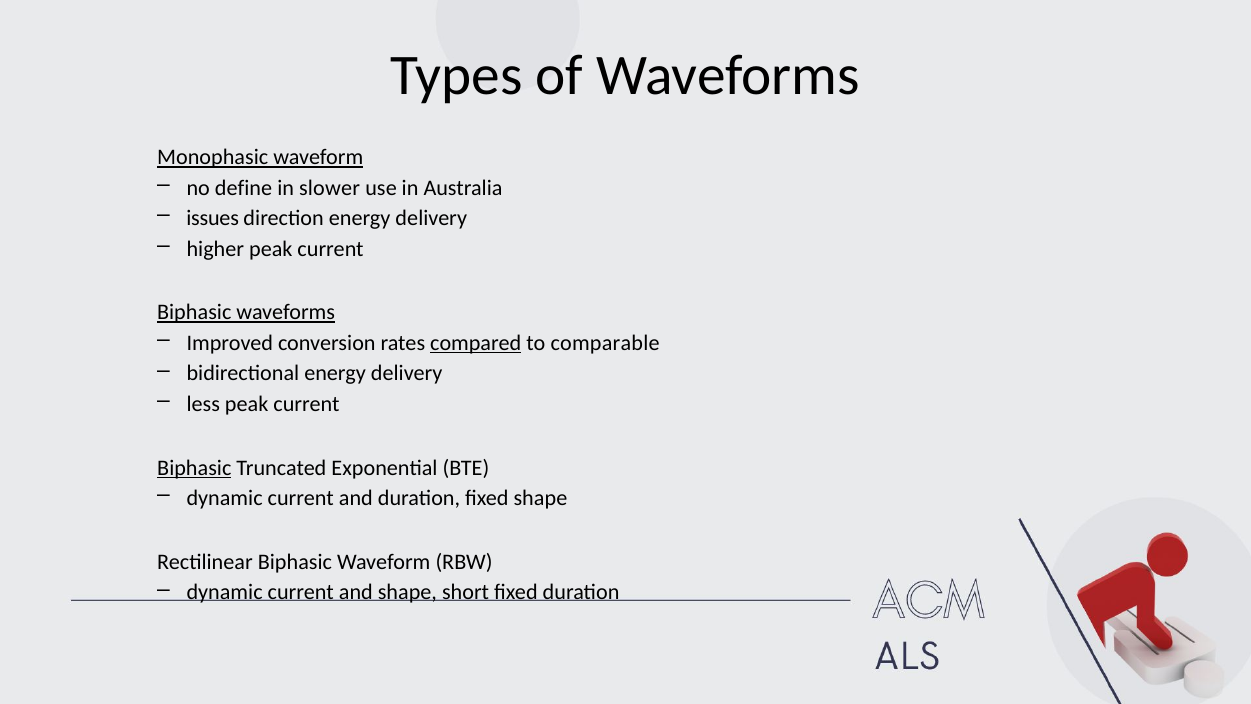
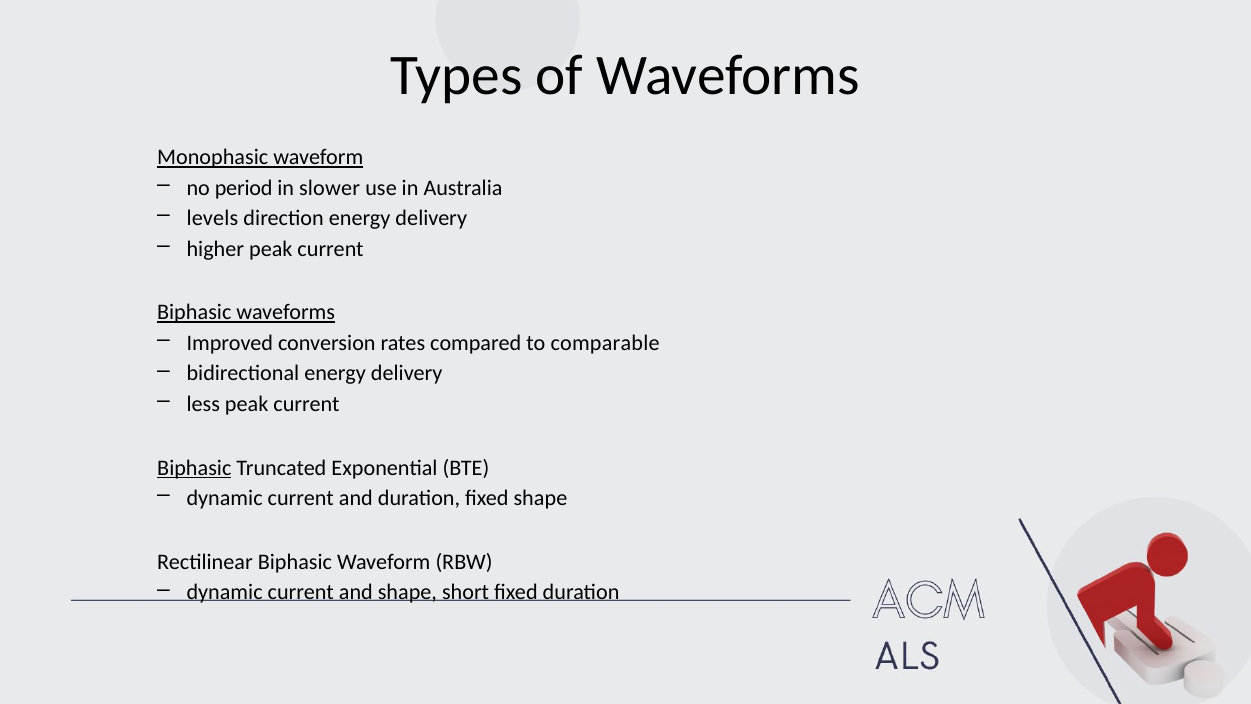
define: define -> period (244, 188)
issues: issues -> levels (212, 218)
compared underline: present -> none (476, 343)
